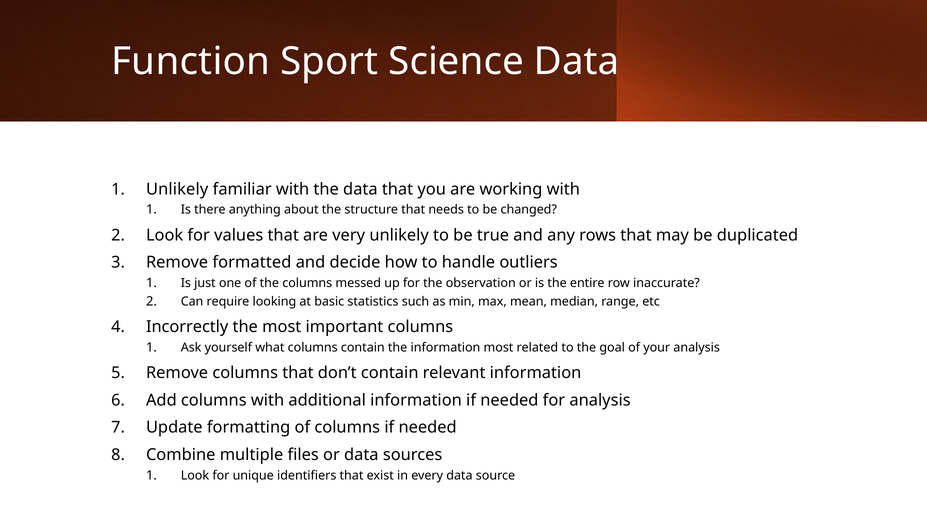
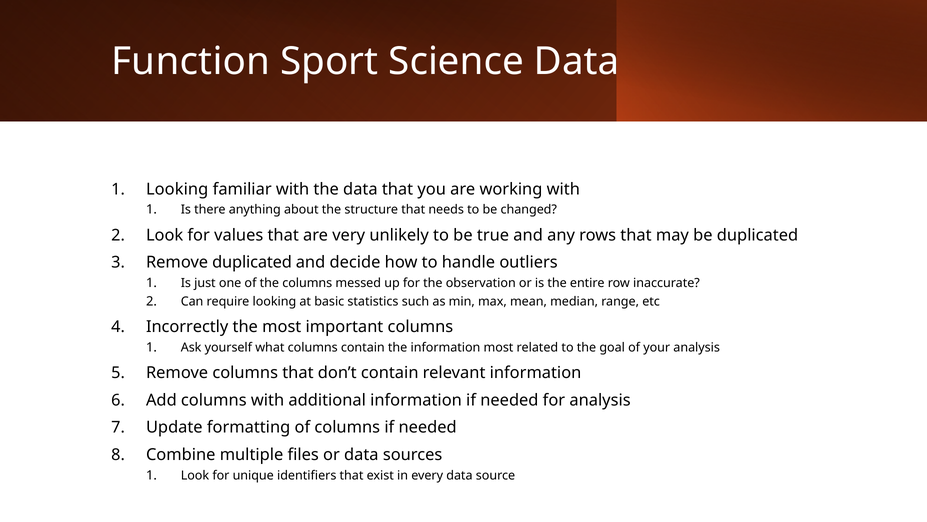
Unlikely: Unlikely -> Looking (177, 189)
Remove formatted: formatted -> duplicated (252, 262)
